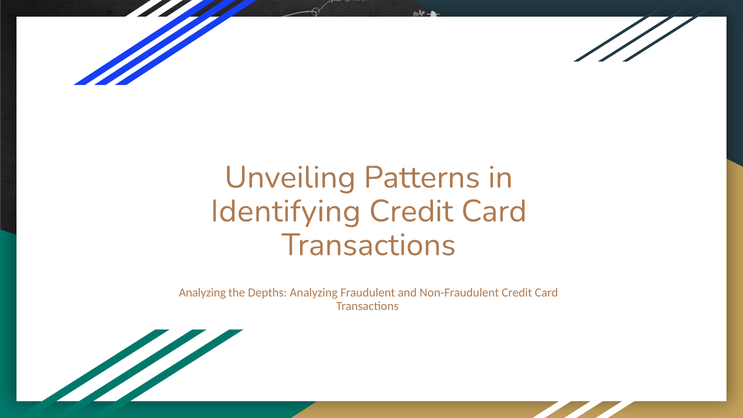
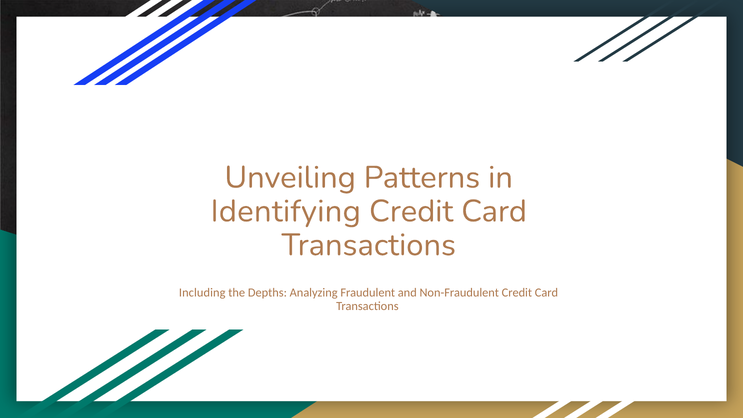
Analyzing: Analyzing -> Including (202, 292)
